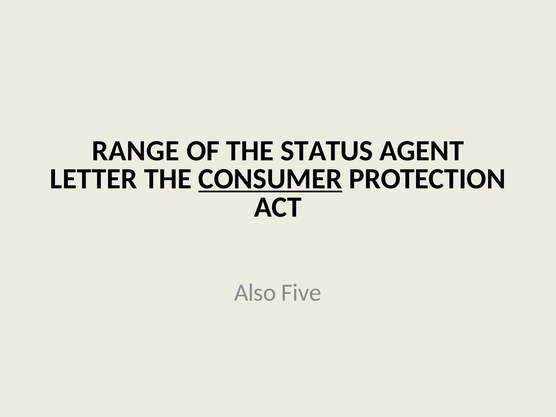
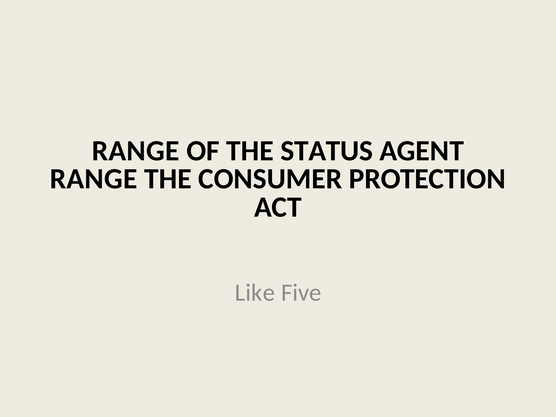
LETTER: LETTER -> RANGE (94, 179)
CONSUMER underline: present -> none (270, 179)
Also: Also -> Like (255, 293)
